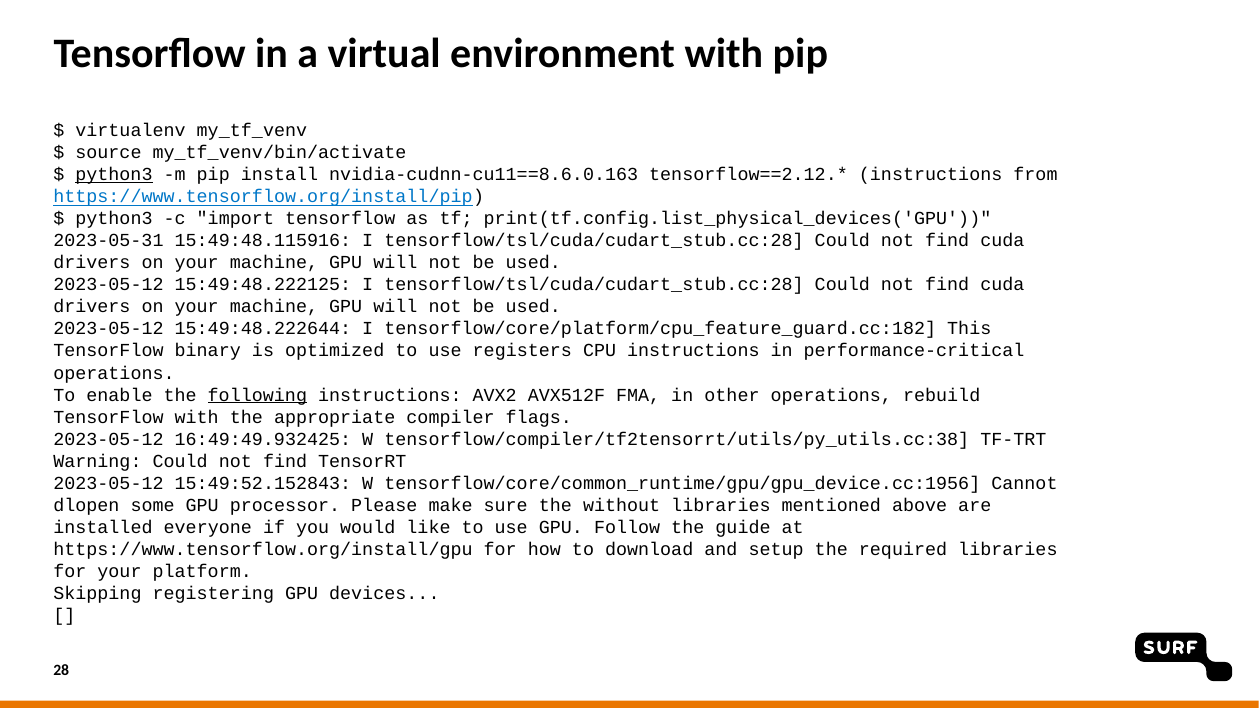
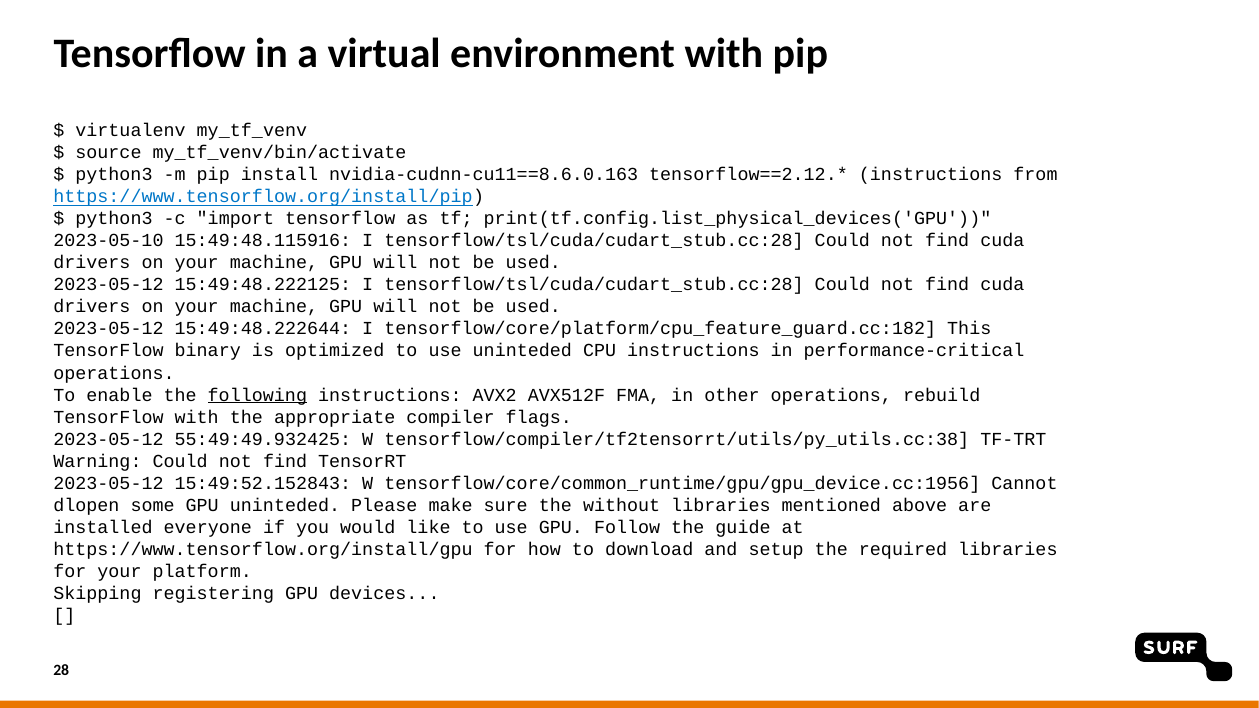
python3 underline: present -> none (114, 175)
2023-05-31: 2023-05-31 -> 2023-05-10 (108, 241)
use registers: registers -> uninteded (522, 351)
16:49:49.932425: 16:49:49.932425 -> 55:49:49.932425 (263, 439)
GPU processor: processor -> uninteded (285, 505)
